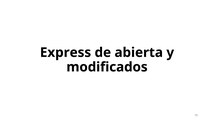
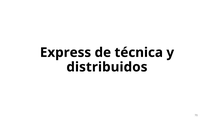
abierta: abierta -> técnica (139, 52)
modificados: modificados -> distribuidos (107, 67)
